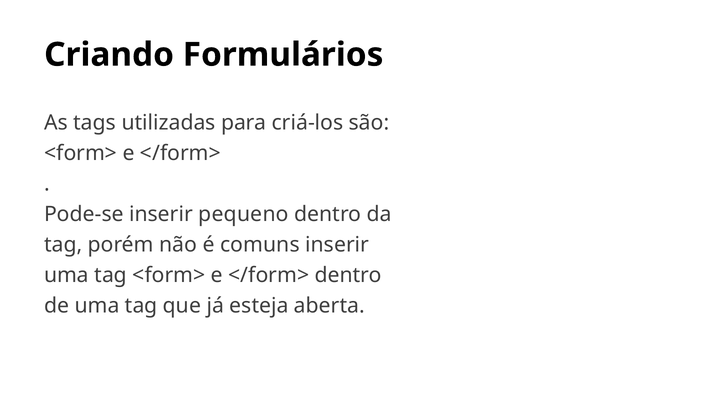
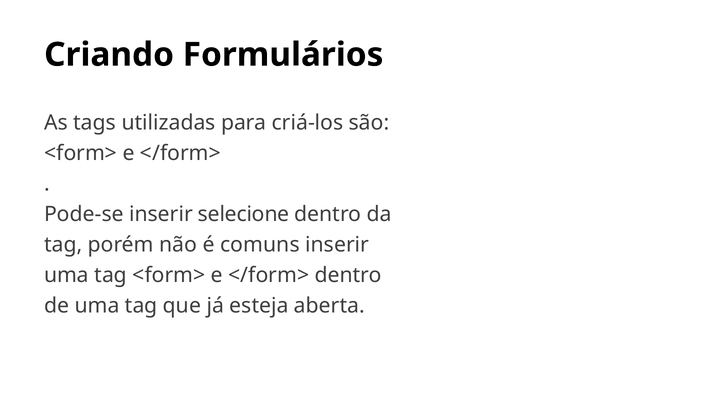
pequeno: pequeno -> selecione (244, 215)
